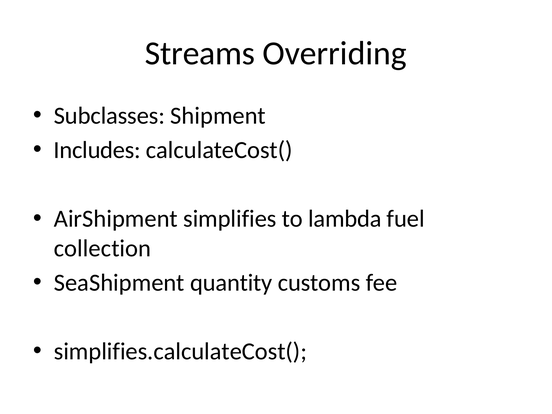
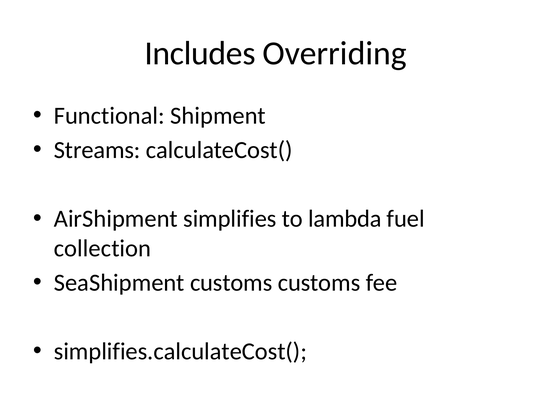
Streams: Streams -> Includes (200, 53)
Subclasses: Subclasses -> Functional (109, 116)
Includes: Includes -> Streams (97, 150)
SeaShipment quantity: quantity -> customs (231, 283)
